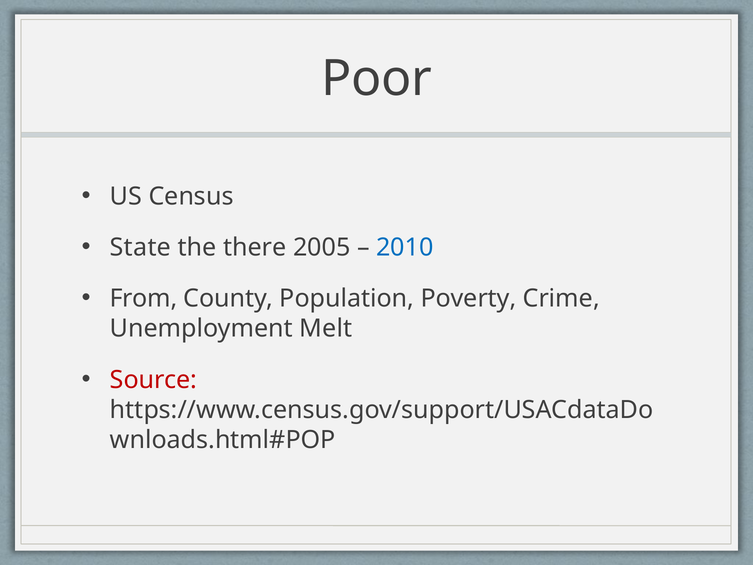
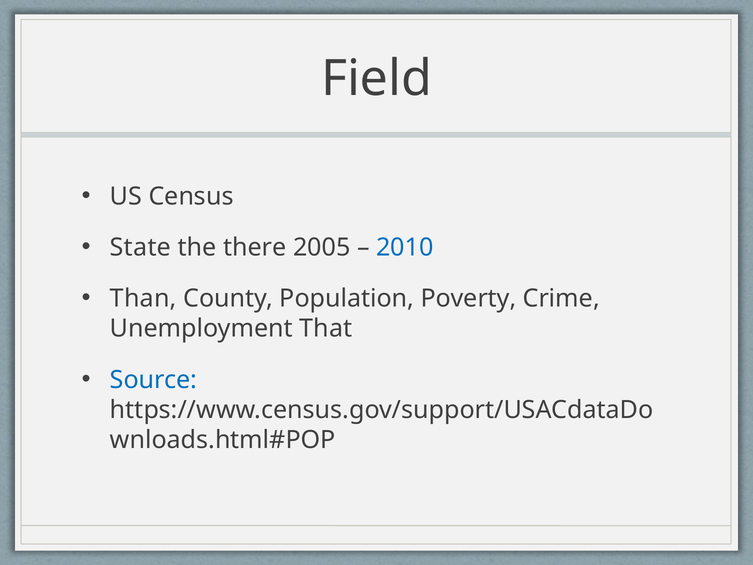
Poor: Poor -> Field (377, 79)
From: From -> Than (143, 298)
Melt: Melt -> That (326, 329)
Source colour: red -> blue (154, 380)
